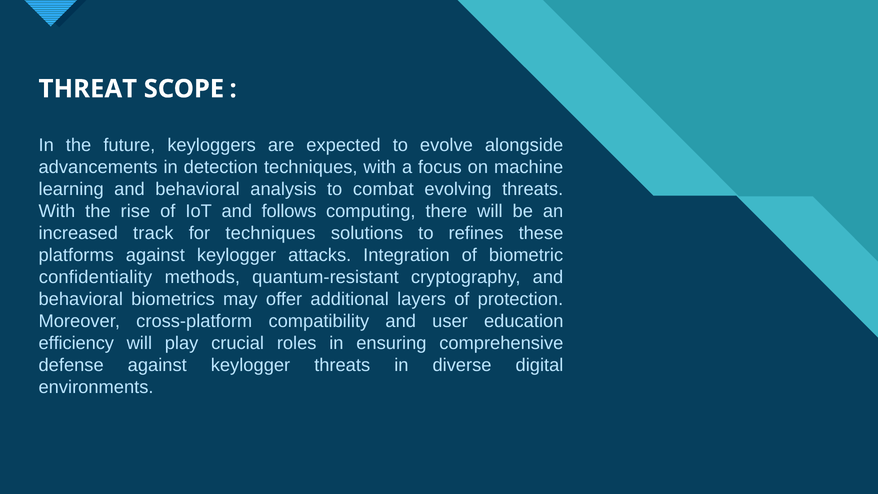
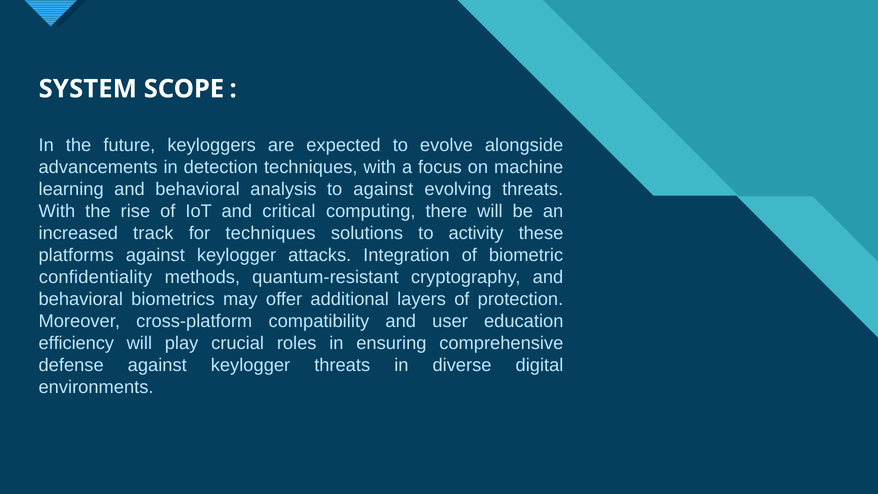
THREAT: THREAT -> SYSTEM (88, 89)
to combat: combat -> against (383, 189)
follows: follows -> critical (289, 211)
refines: refines -> activity (476, 233)
